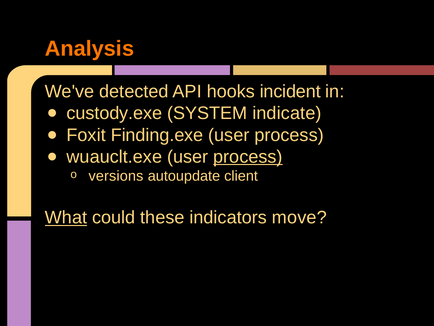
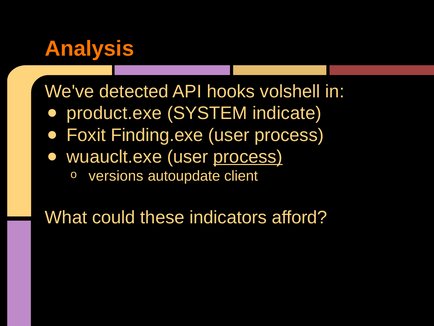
incident: incident -> volshell (290, 91)
custody.exe: custody.exe -> product.exe (114, 113)
What underline: present -> none (66, 217)
move: move -> afford (300, 217)
